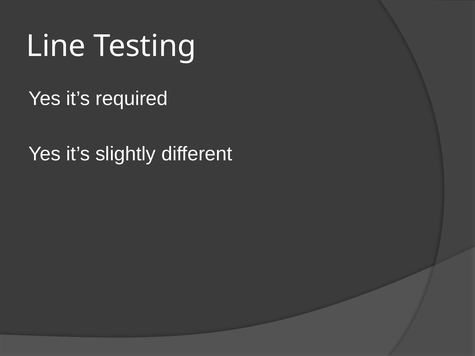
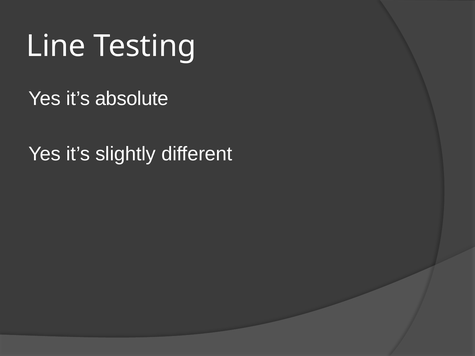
required: required -> absolute (132, 99)
